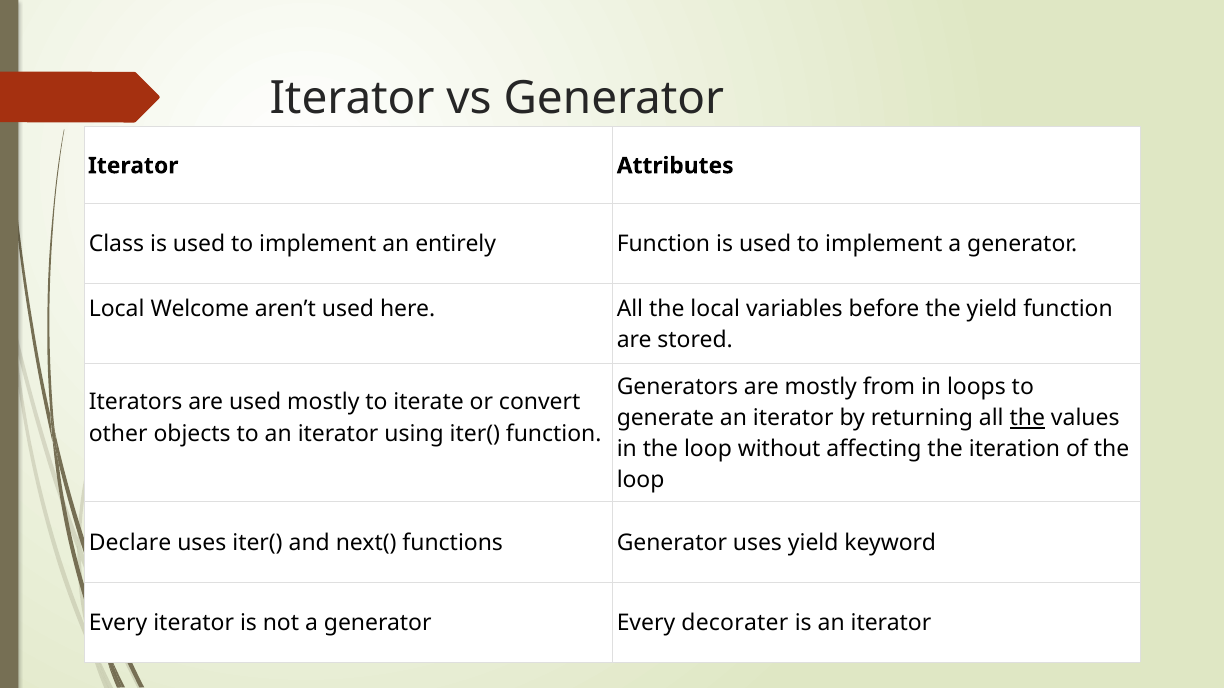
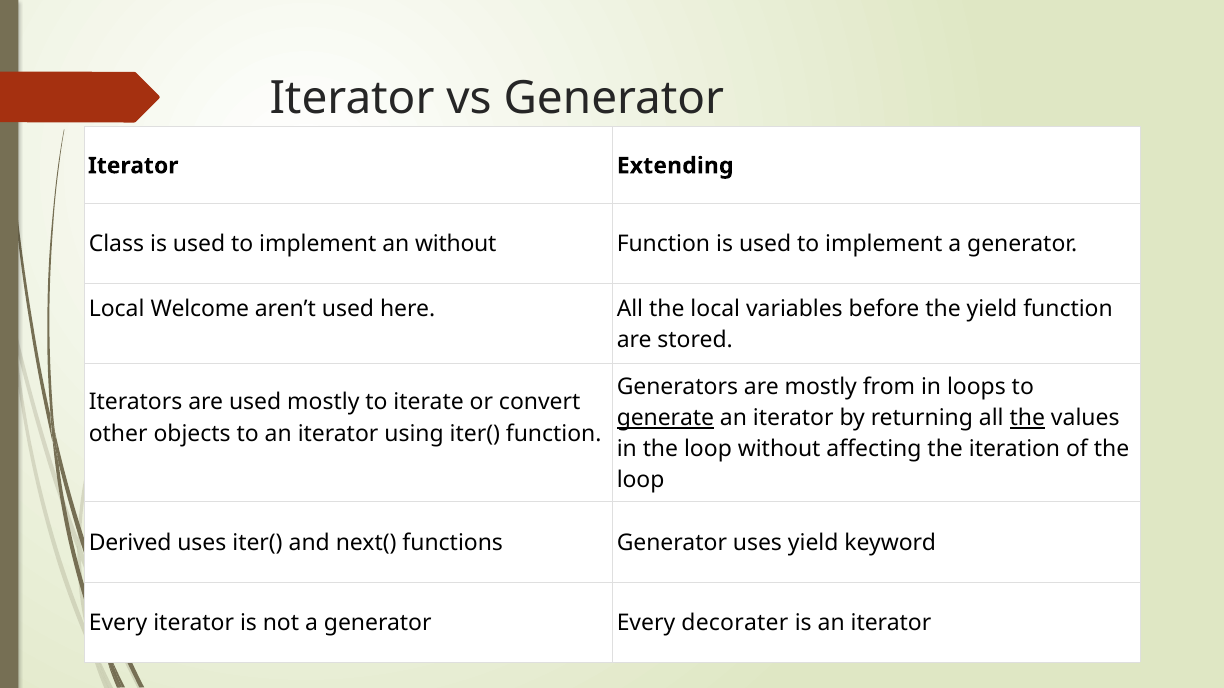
Attributes: Attributes -> Extending (675, 166)
an entirely: entirely -> without (456, 244)
generate underline: none -> present (665, 418)
Declare: Declare -> Derived (130, 543)
